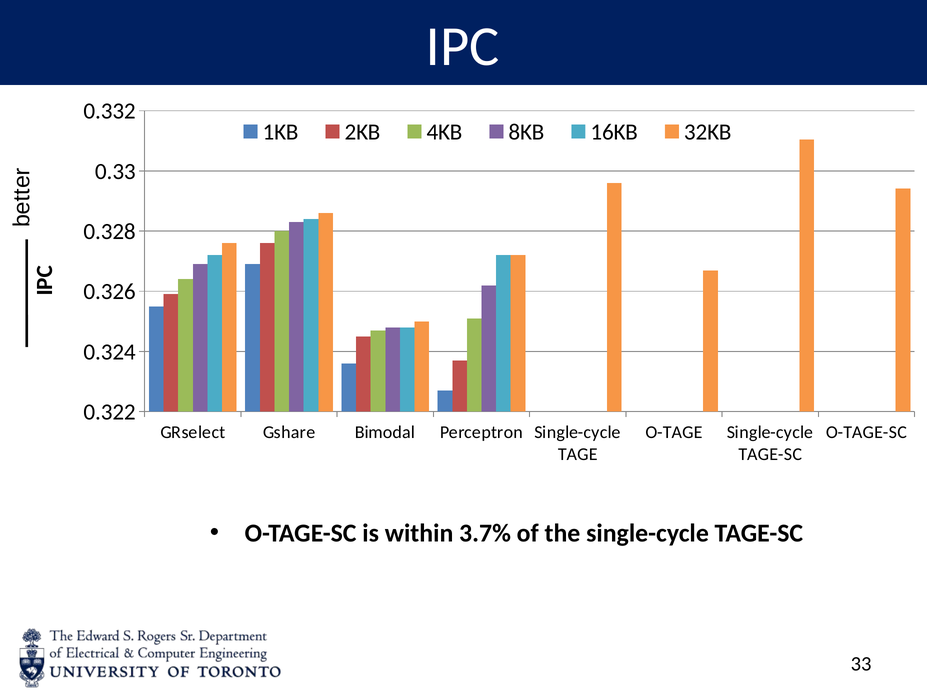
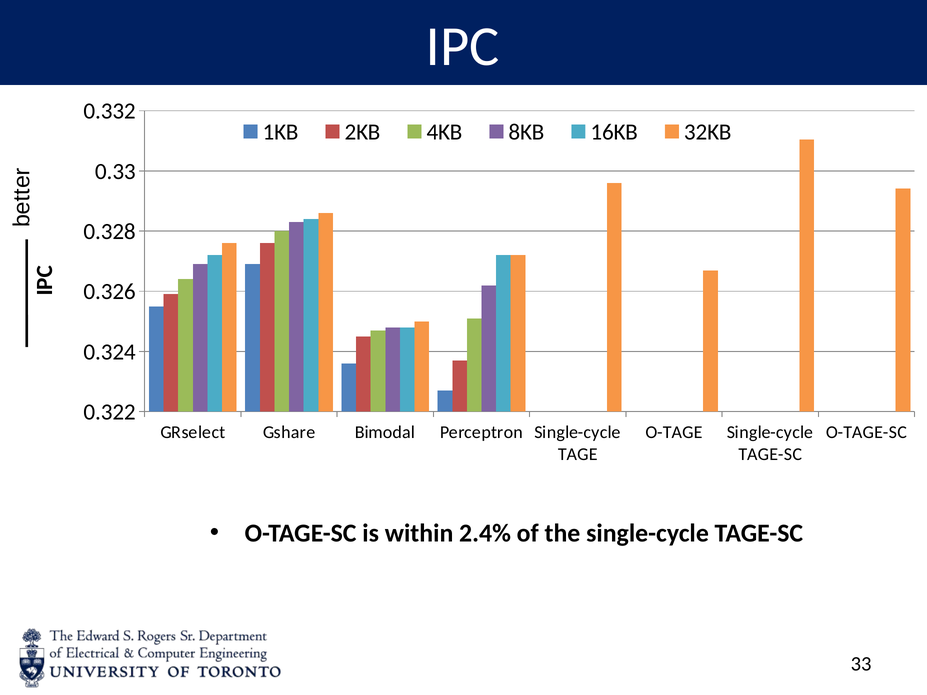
3.7%: 3.7% -> 2.4% (485, 533)
